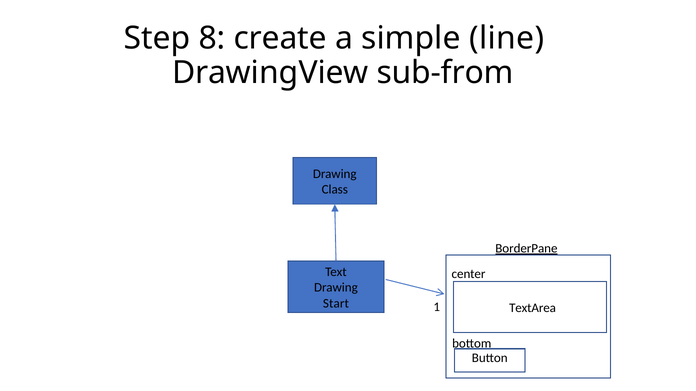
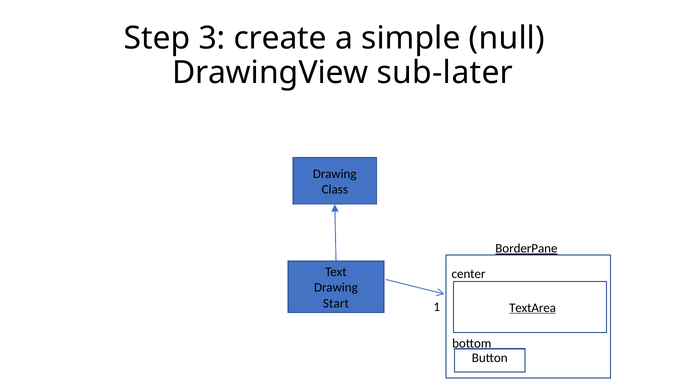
8: 8 -> 3 (212, 38)
line: line -> null (507, 38)
sub-from: sub-from -> sub-later (445, 73)
TextArea underline: none -> present (533, 308)
